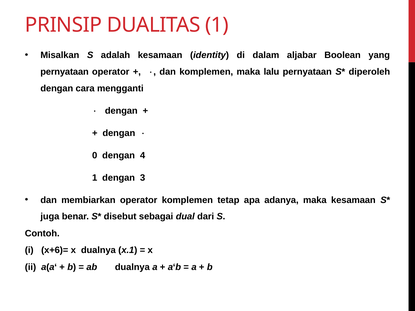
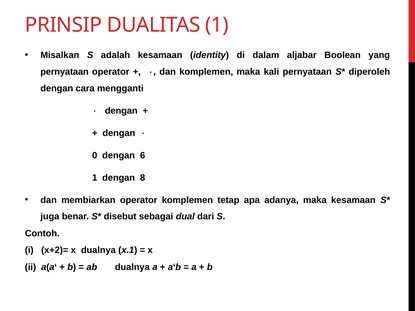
lalu: lalu -> kali (271, 72)
4: 4 -> 6 (143, 155)
3: 3 -> 8 (143, 178)
x+6)=: x+6)= -> x+2)= (55, 250)
